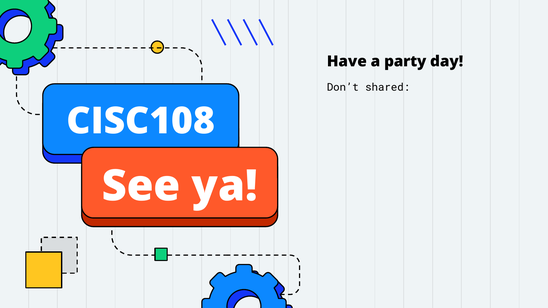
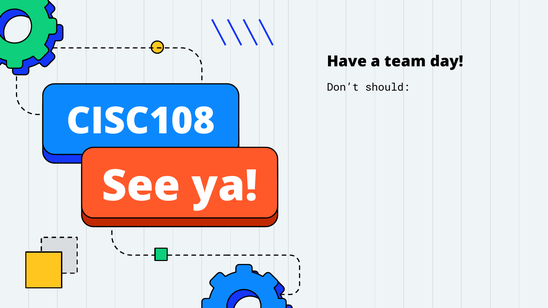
party: party -> team (405, 61)
shared: shared -> should (388, 87)
